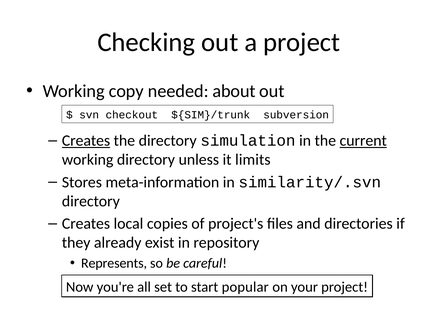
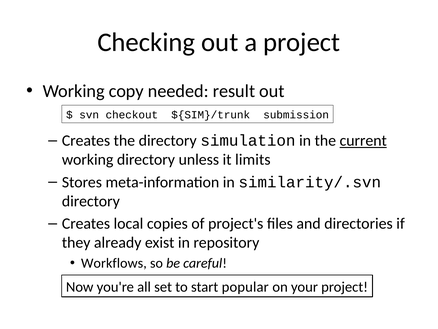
about: about -> result (234, 91)
subversion: subversion -> submission (296, 115)
Creates underline: present -> none (86, 141)
Represents: Represents -> Workflows (114, 263)
